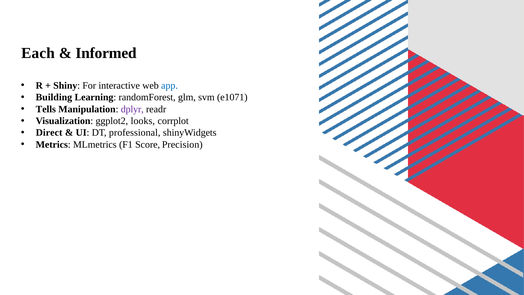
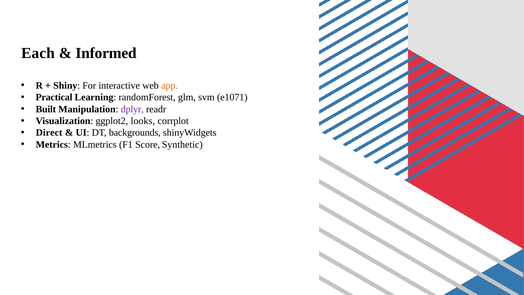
app colour: blue -> orange (169, 85)
Building: Building -> Practical (54, 97)
Tells: Tells -> Built (46, 109)
professional: professional -> backgrounds (135, 133)
Precision: Precision -> Synthetic (182, 144)
